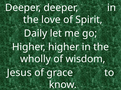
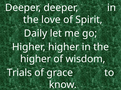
wholly: wholly -> higher (35, 59)
Jesus: Jesus -> Trials (19, 73)
